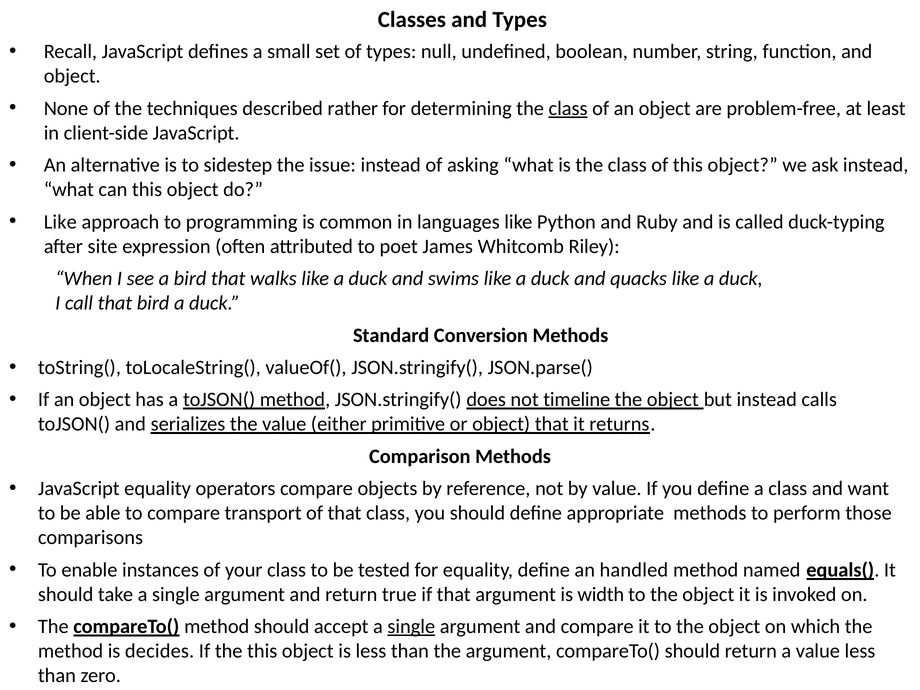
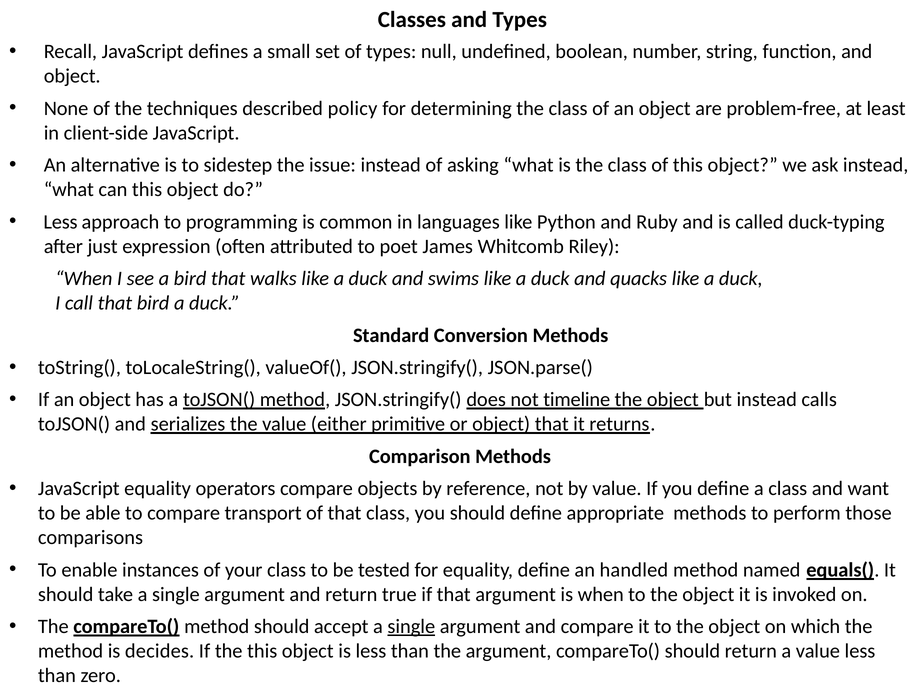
rather: rather -> policy (353, 108)
class underline: present -> none (568, 108)
Like: Like -> Less (60, 222)
site: site -> just (103, 246)
is width: width -> when (601, 594)
